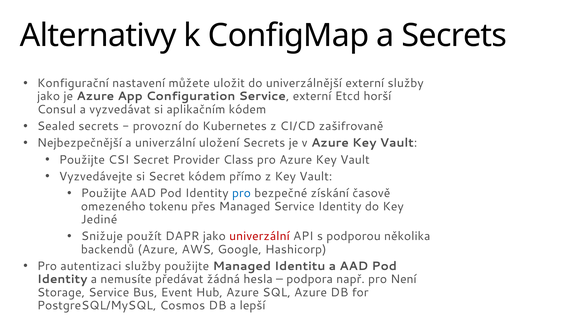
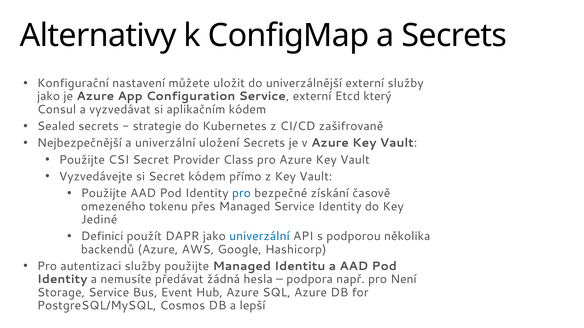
horší: horší -> který (377, 96)
provozní: provozní -> strategie (157, 126)
Snižuje: Snižuje -> Definici (102, 237)
univerzální colour: red -> blue (259, 237)
